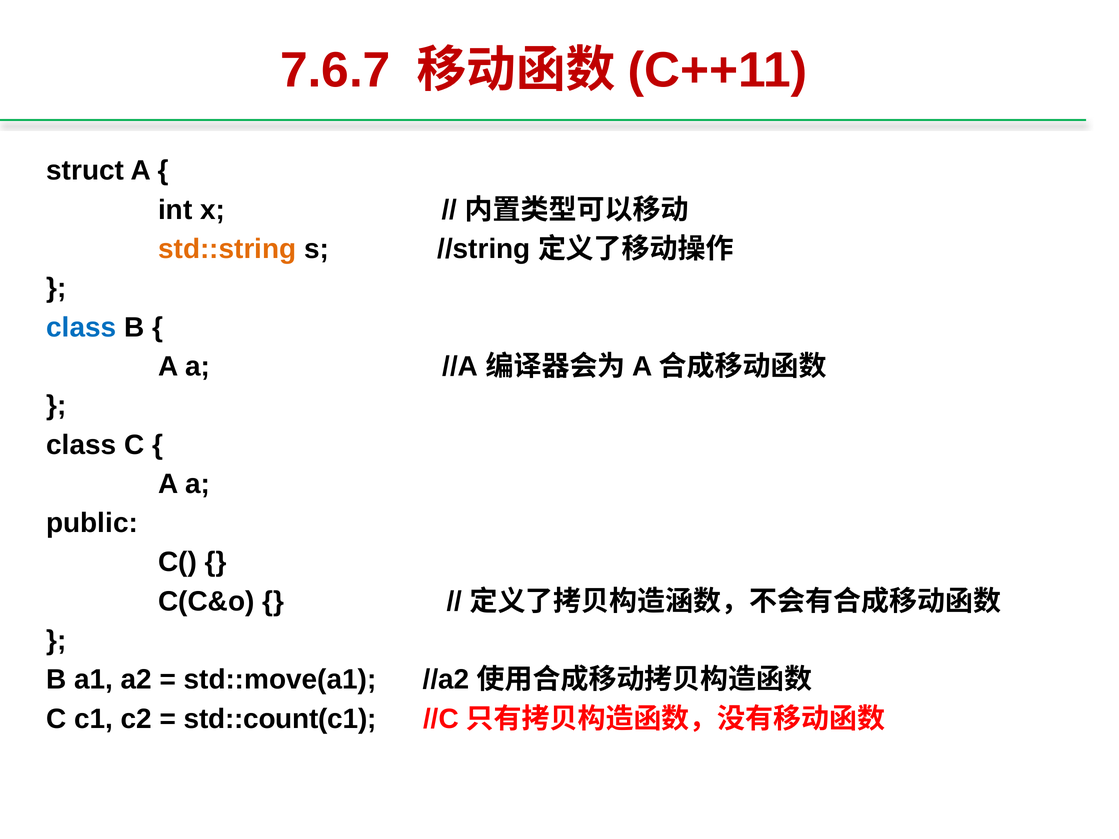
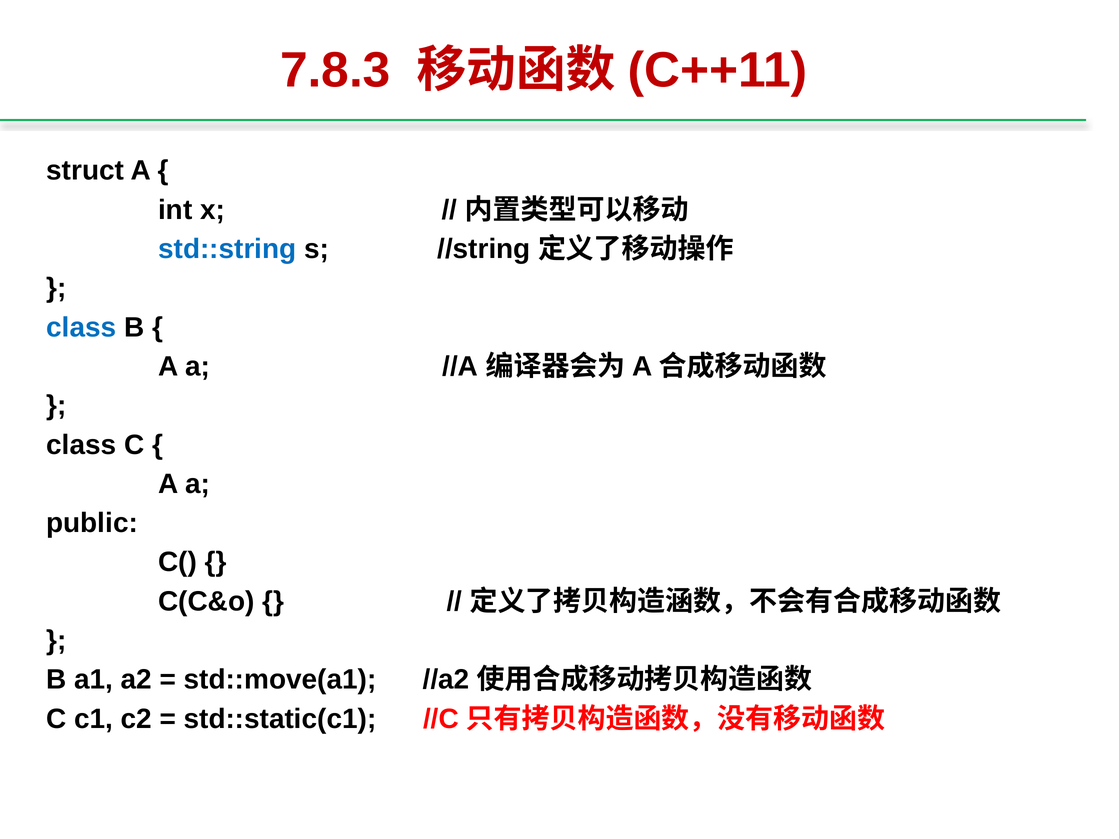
7.6.7: 7.6.7 -> 7.8.3 (335, 71)
std::string colour: orange -> blue (227, 249)
std::count(c1: std::count(c1 -> std::static(c1 (280, 719)
